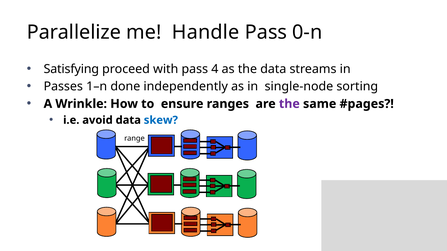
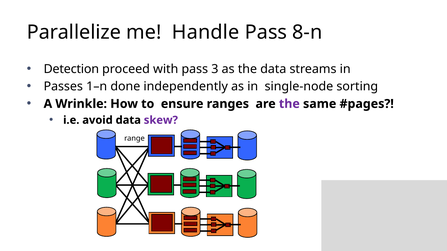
0-n: 0-n -> 8-n (307, 32)
Satisfying: Satisfying -> Detection (71, 69)
4: 4 -> 3 (215, 69)
skew colour: blue -> purple (161, 120)
